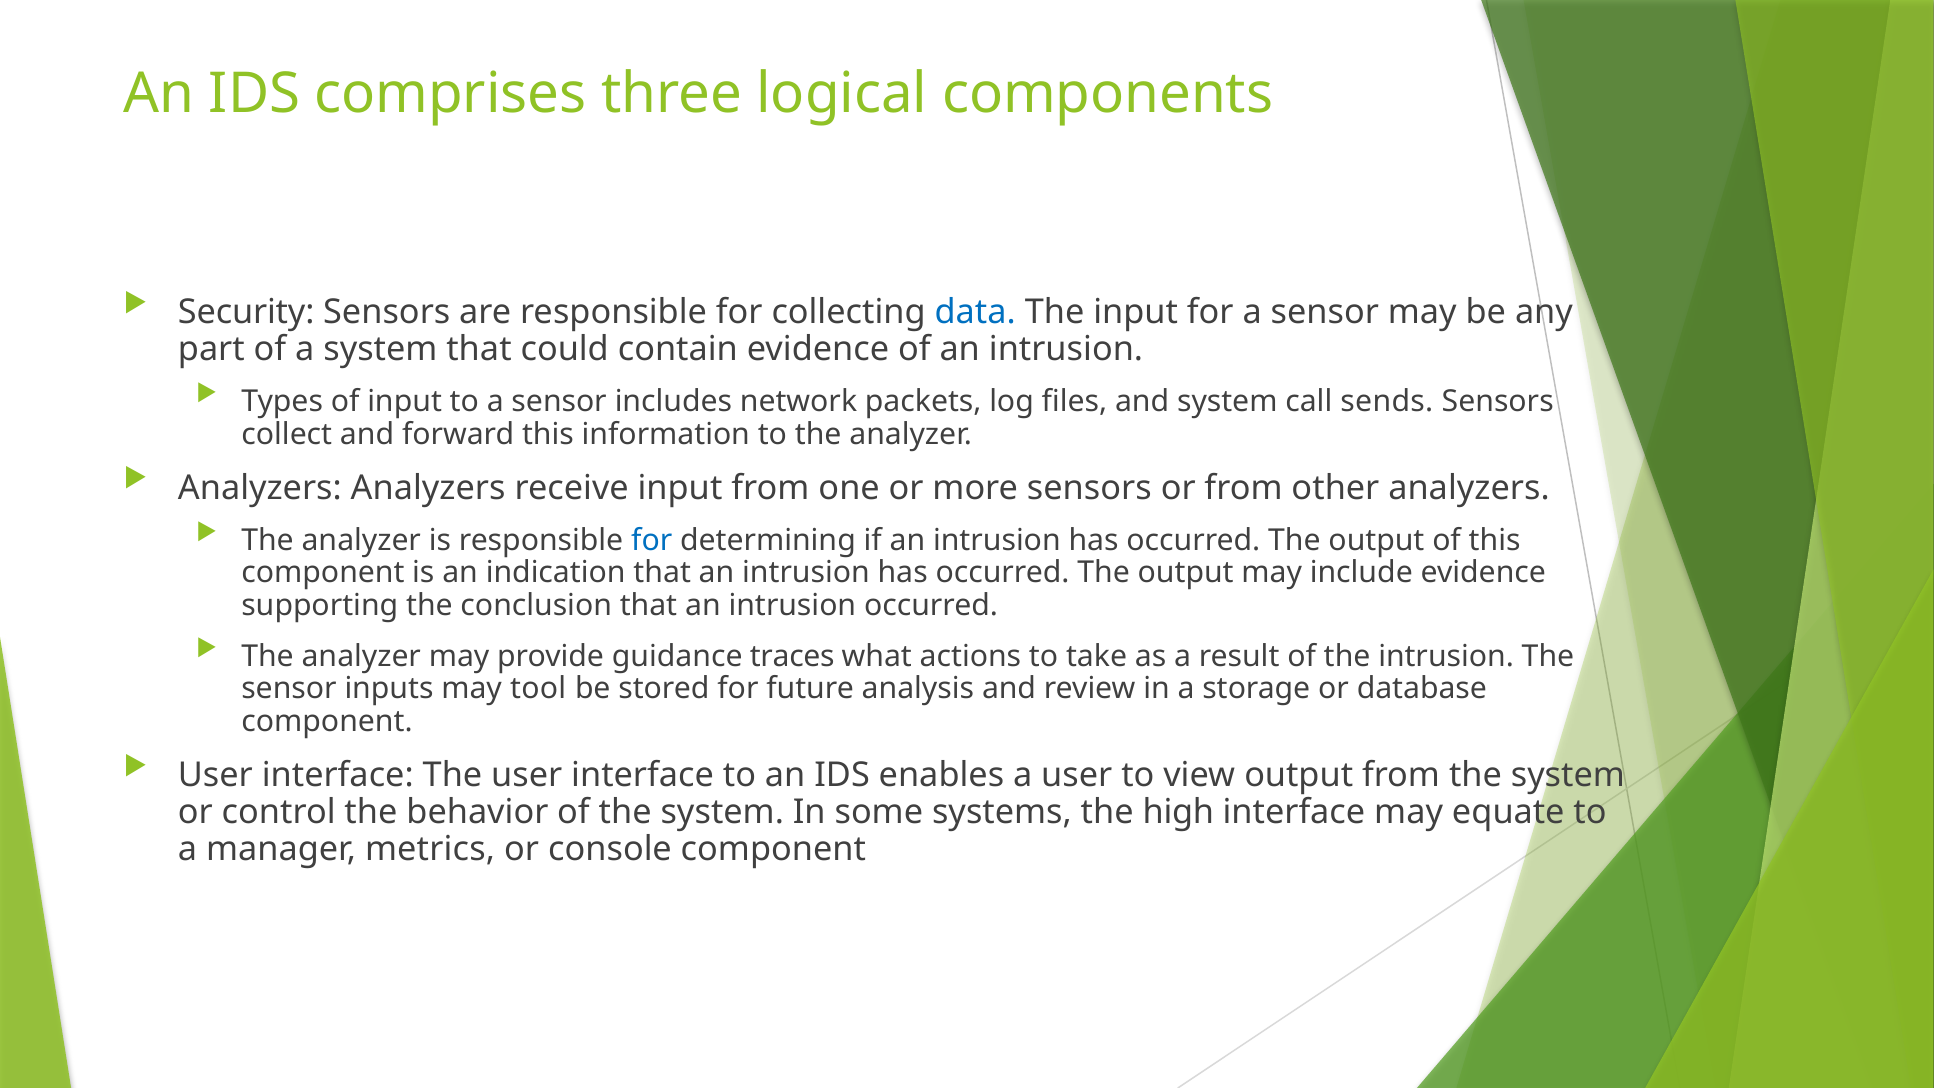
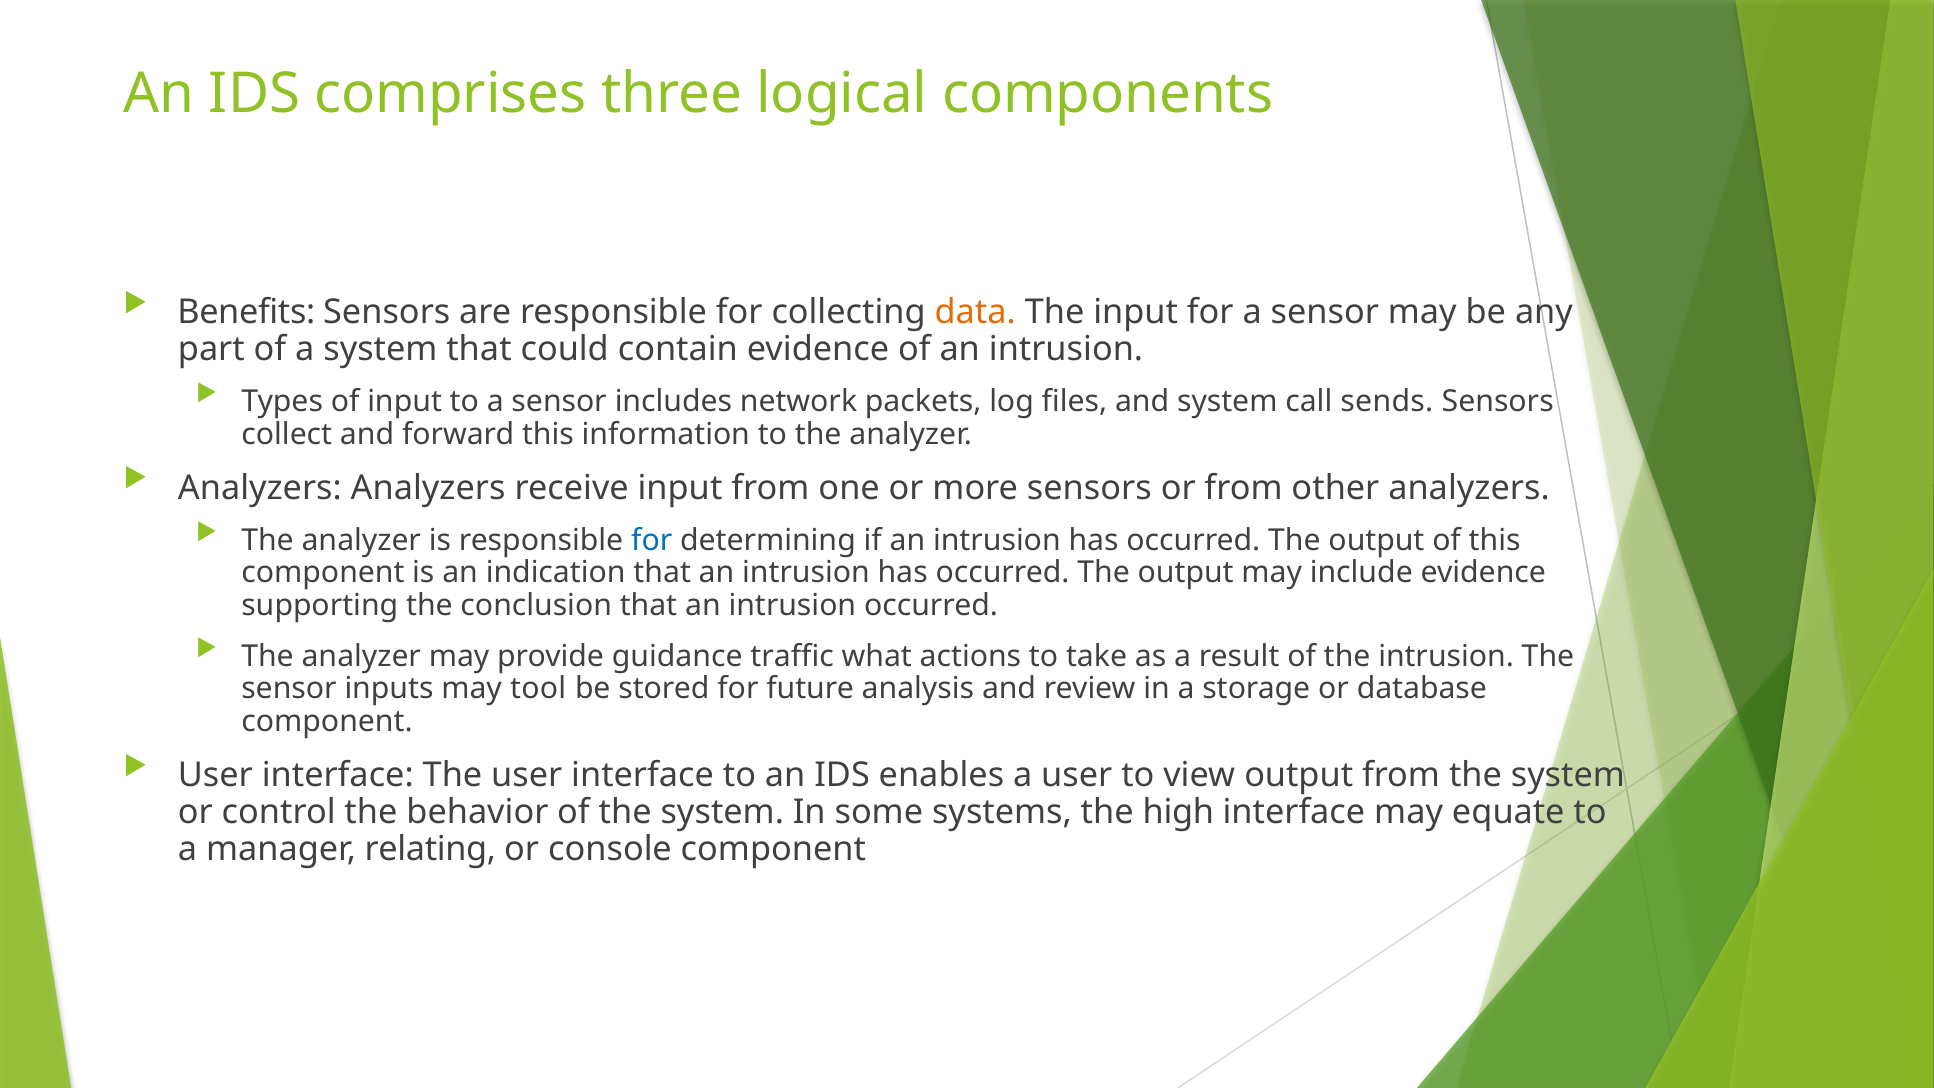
Security: Security -> Benefits (246, 312)
data colour: blue -> orange (975, 312)
traces: traces -> traffic (792, 656)
metrics: metrics -> relating (430, 849)
